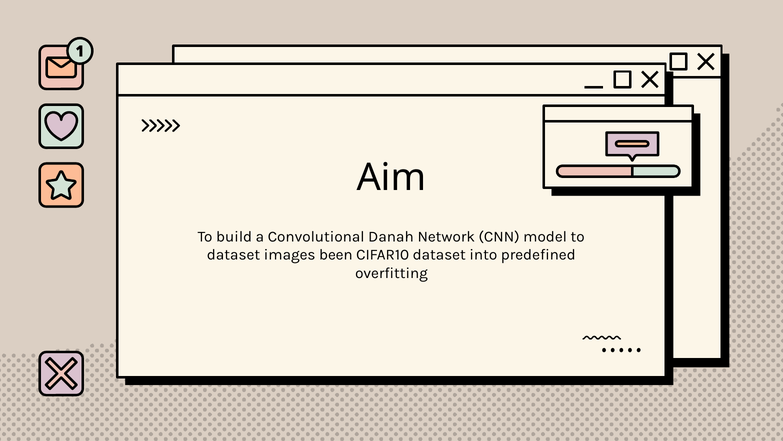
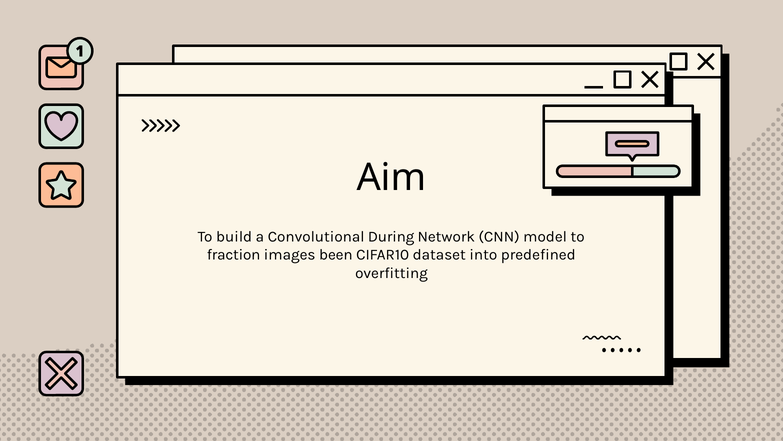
Danah: Danah -> During (391, 236)
dataset: dataset -> fraction (234, 255)
